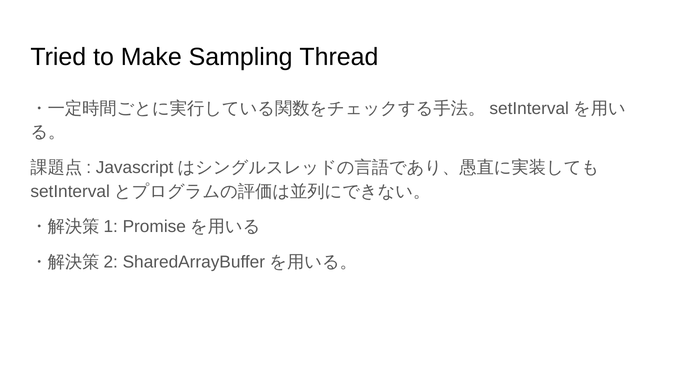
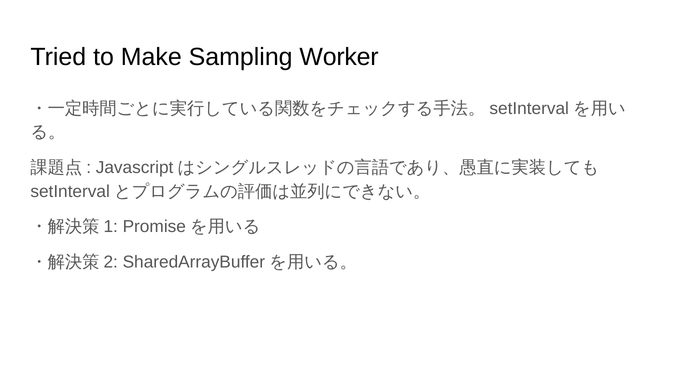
Thread: Thread -> Worker (339, 57)
